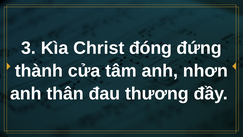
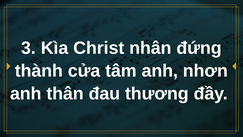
đóng: đóng -> nhân (150, 48)
